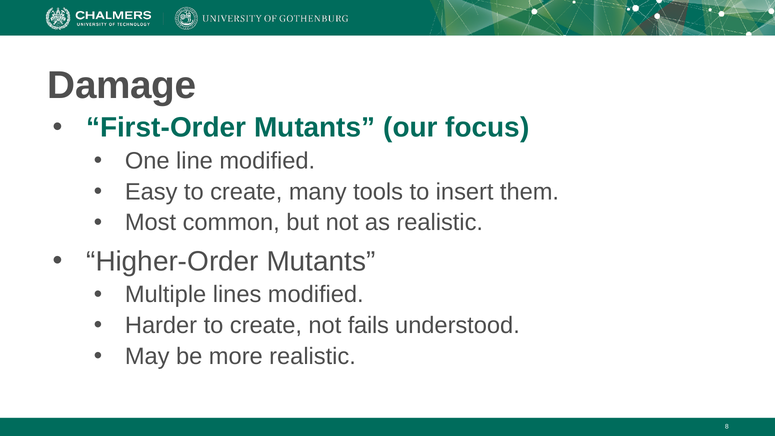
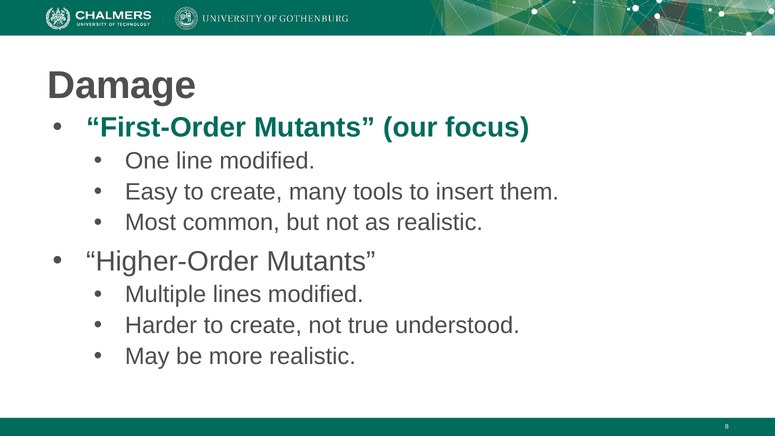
fails: fails -> true (368, 325)
